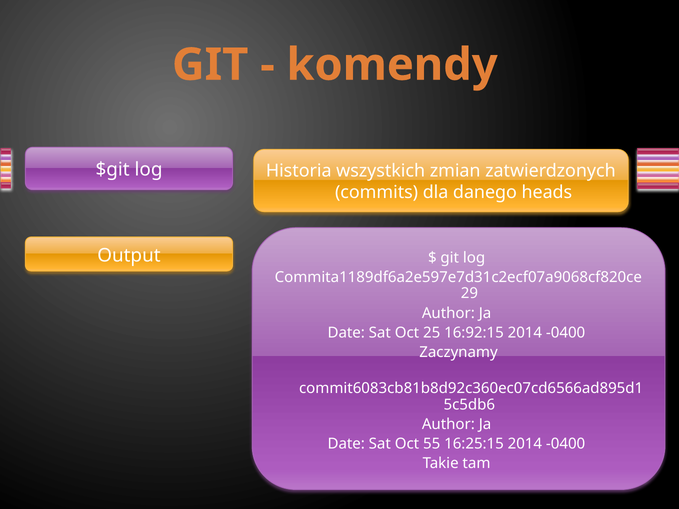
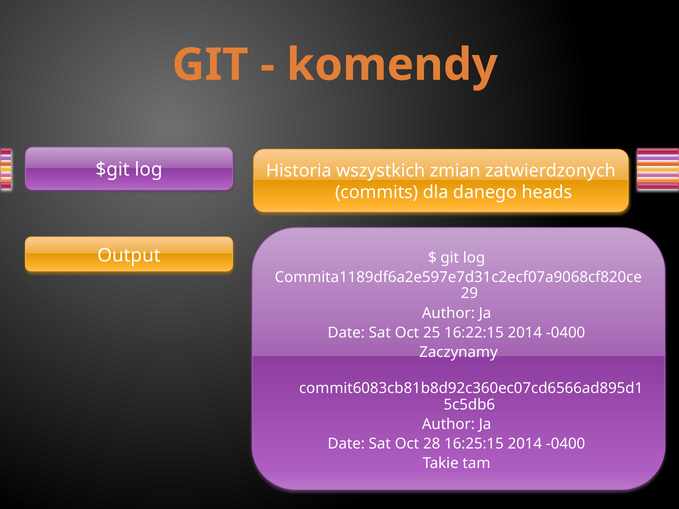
16:92:15: 16:92:15 -> 16:22:15 (474, 333)
55: 55 -> 28 (432, 444)
